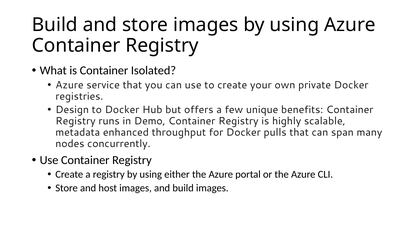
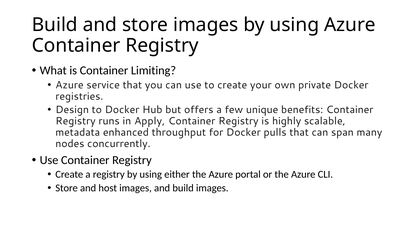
Isolated: Isolated -> Limiting (153, 71)
Demo: Demo -> Apply (150, 121)
